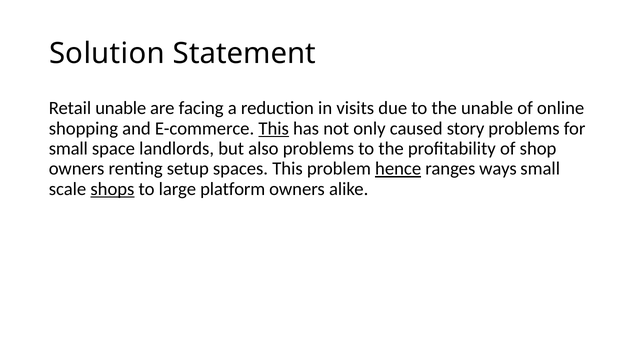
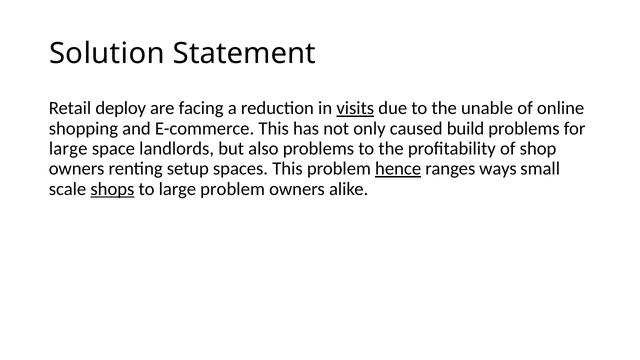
Retail unable: unable -> deploy (121, 108)
visits underline: none -> present (355, 108)
This underline: present -> none (274, 128)
story: story -> build (466, 128)
small: small -> large (68, 149)
large platform: platform -> problem (233, 189)
